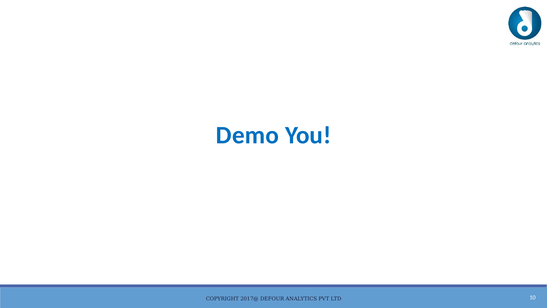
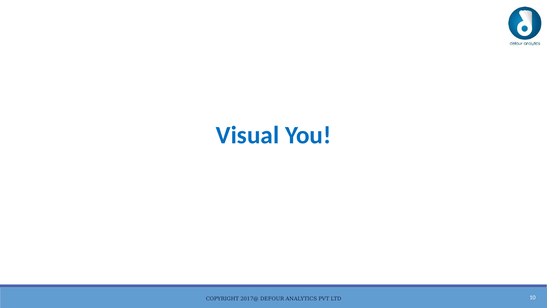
Demo: Demo -> Visual (248, 135)
